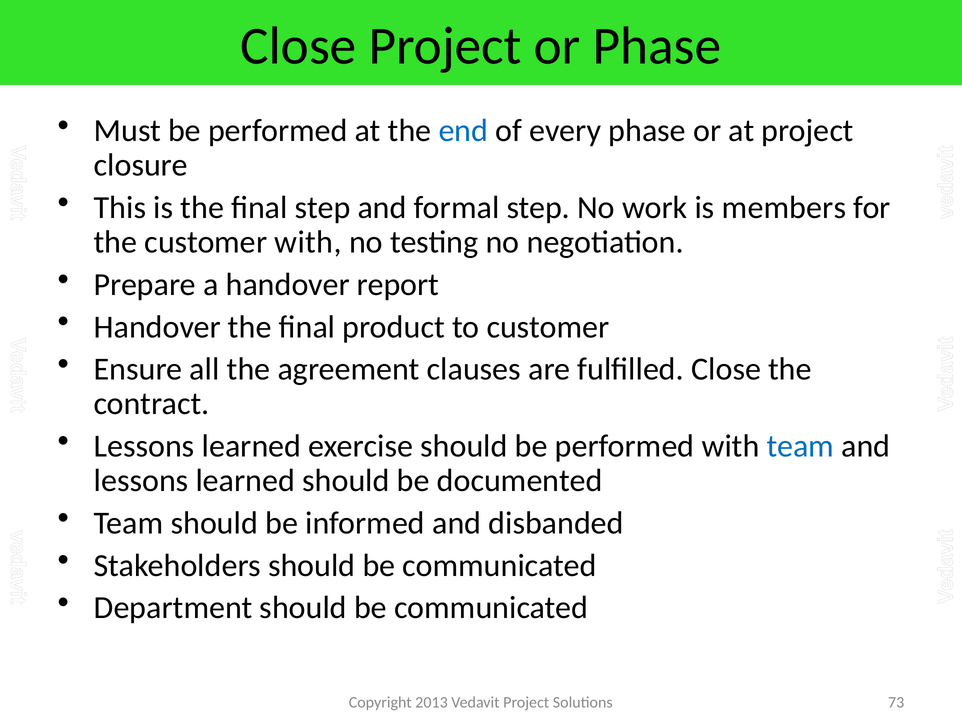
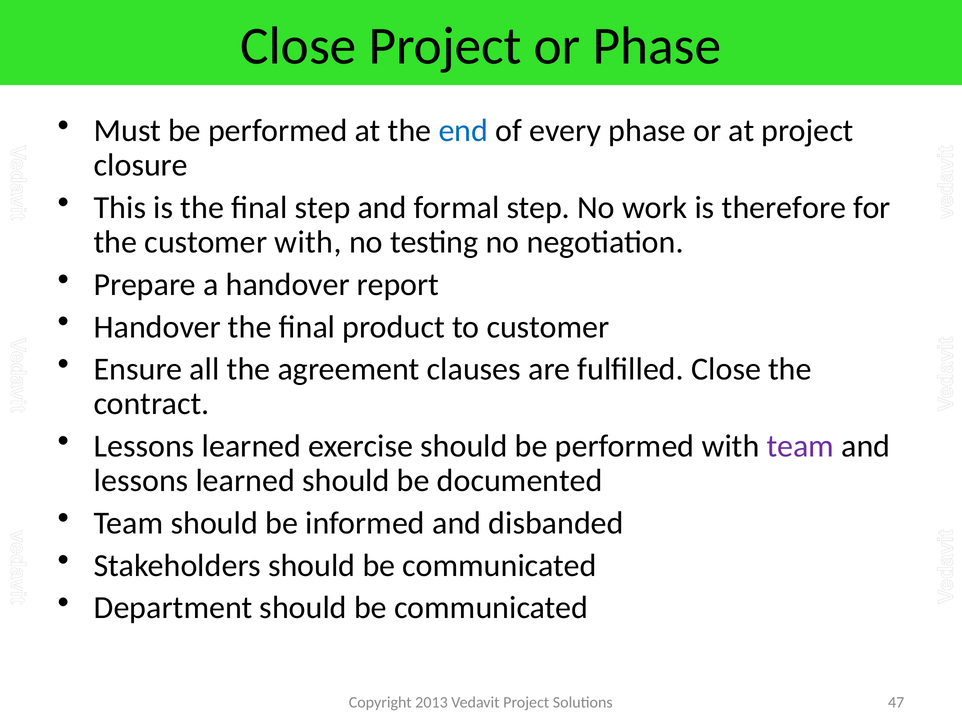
members: members -> therefore (784, 207)
team colour: blue -> purple (800, 446)
73: 73 -> 47 (896, 702)
